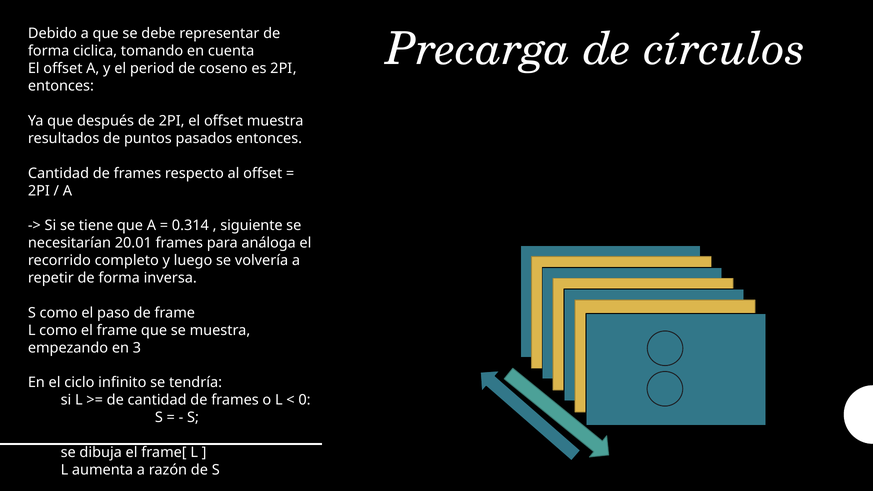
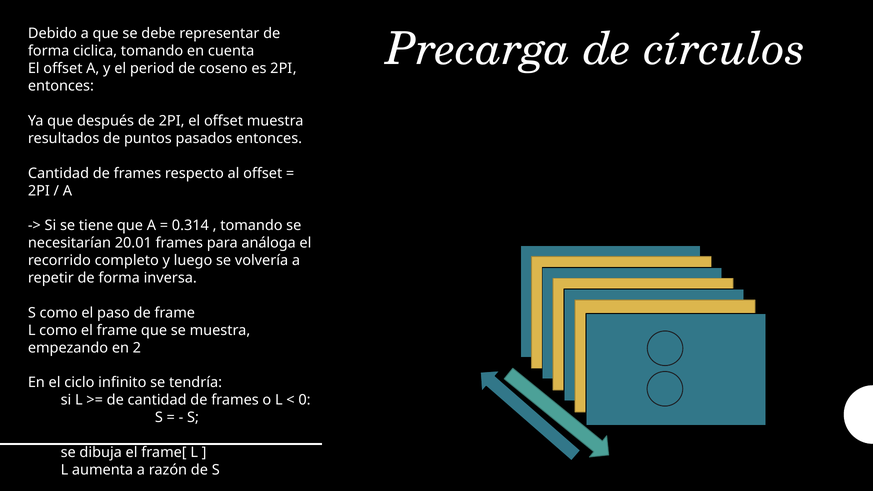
siguiente: siguiente -> tomando (251, 226)
3: 3 -> 2 (137, 348)
